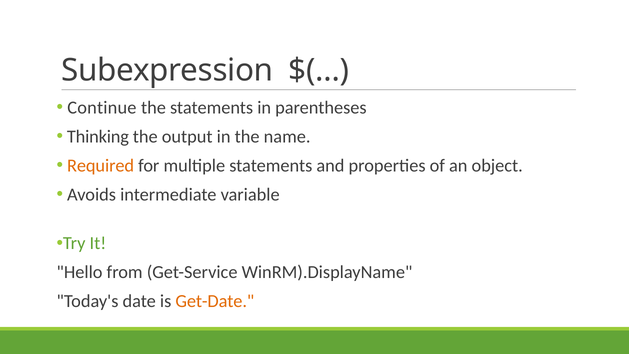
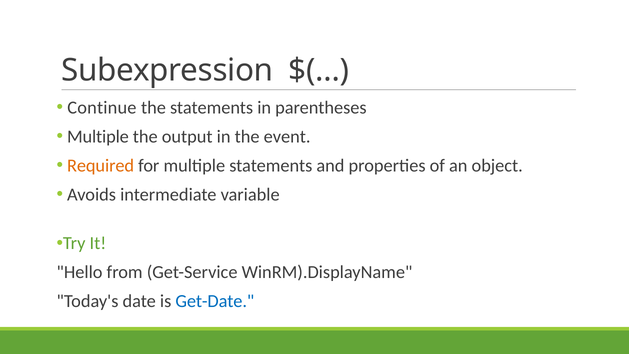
Thinking: Thinking -> Multiple (98, 136)
name: name -> event (287, 136)
Get-Date colour: orange -> blue (215, 301)
